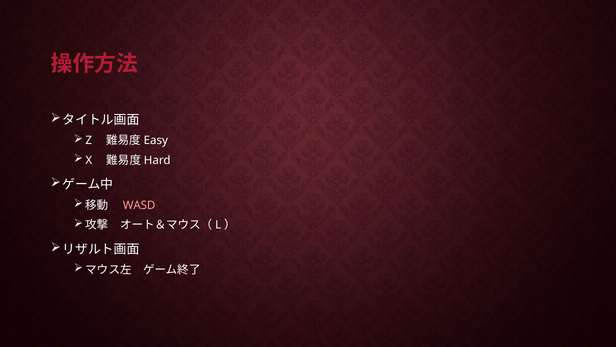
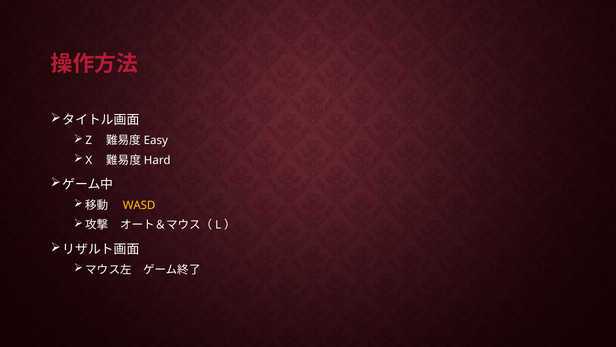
WASD colour: pink -> yellow (139, 205)
